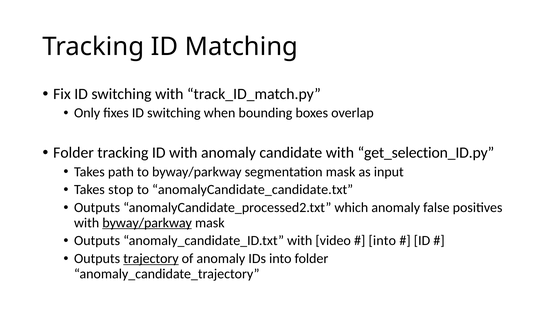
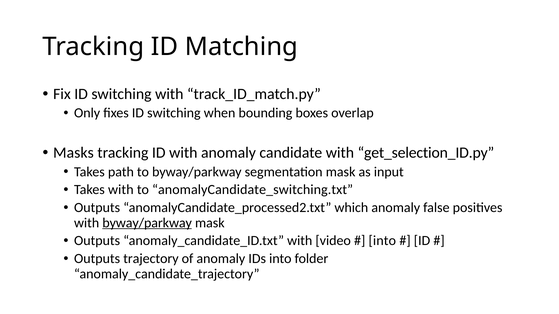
Folder: Folder -> Masks (73, 153)
Takes stop: stop -> with (121, 190)
anomalyCandidate_candidate.txt: anomalyCandidate_candidate.txt -> anomalyCandidate_switching.txt (253, 190)
trajectory underline: present -> none (151, 259)
